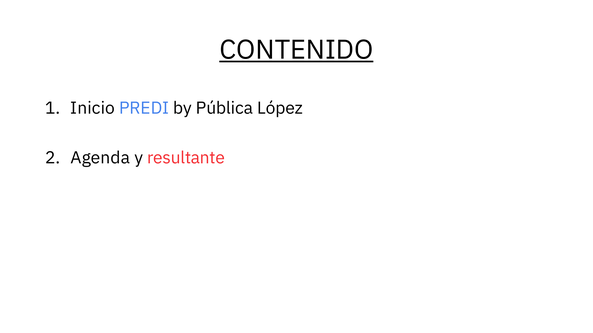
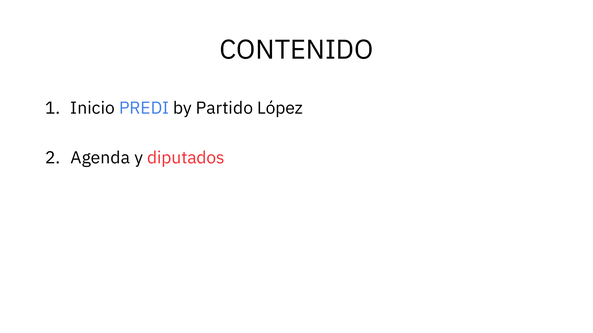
CONTENIDO underline: present -> none (296, 50)
Pública: Pública -> Partido (224, 108)
resultante: resultante -> diputados (186, 158)
